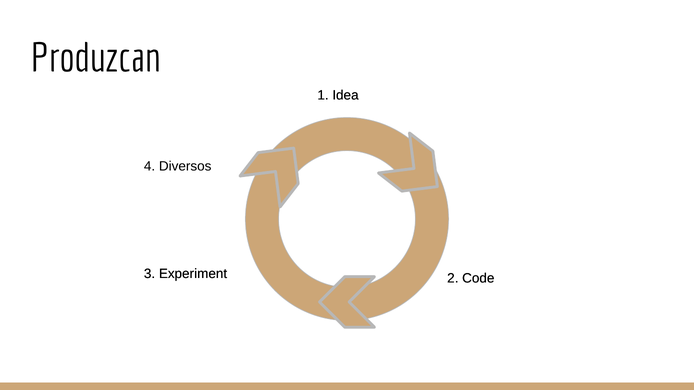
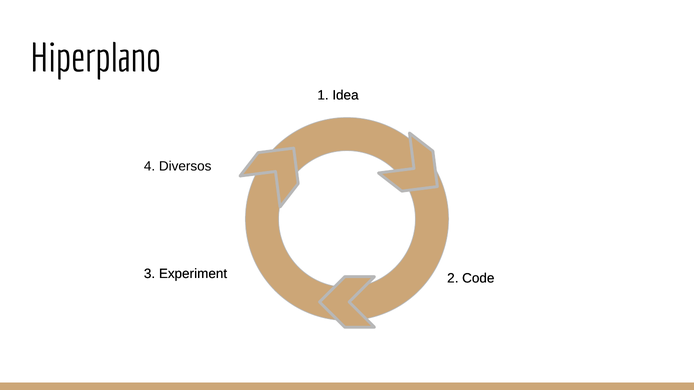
Produzcan: Produzcan -> Hiperplano (96, 59)
